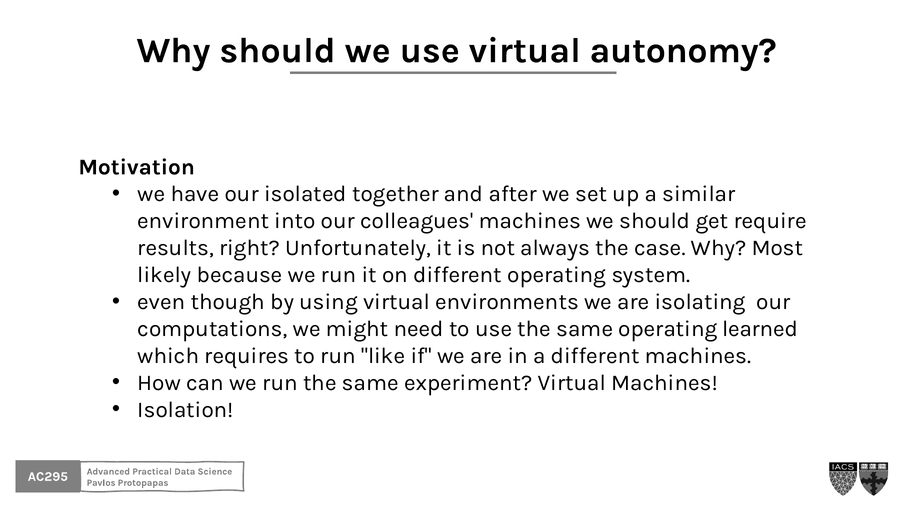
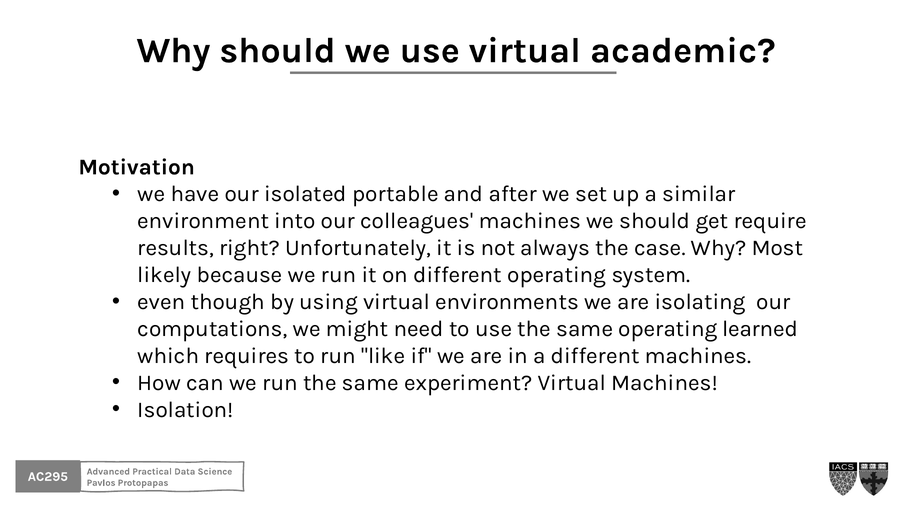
autonomy: autonomy -> academic (683, 50)
together: together -> portable (395, 194)
